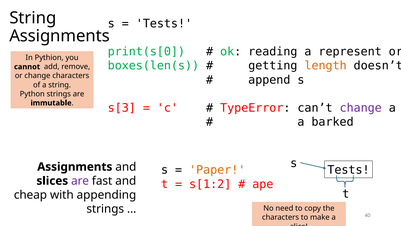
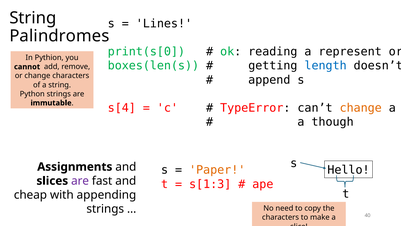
Tests: Tests -> Lines (164, 24)
Assignments: Assignments -> Palindromes (59, 36)
length colour: orange -> blue (326, 66)
s[3: s[3 -> s[4 (122, 108)
change colour: purple -> orange (361, 108)
barked: barked -> though (333, 122)
Tests: Tests -> Hello (348, 170)
s[1:2: s[1:2 -> s[1:3 (210, 184)
